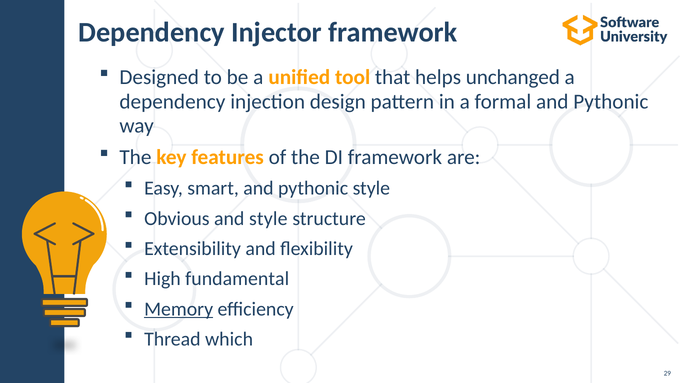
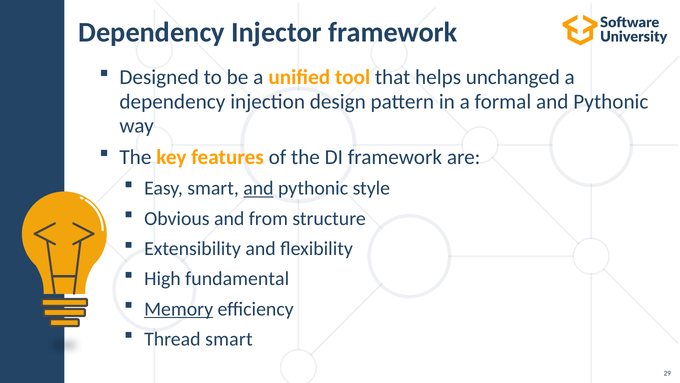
and underline: none -> present (258, 188)
and style: style -> from (268, 218)
Thread which: which -> smart (229, 339)
